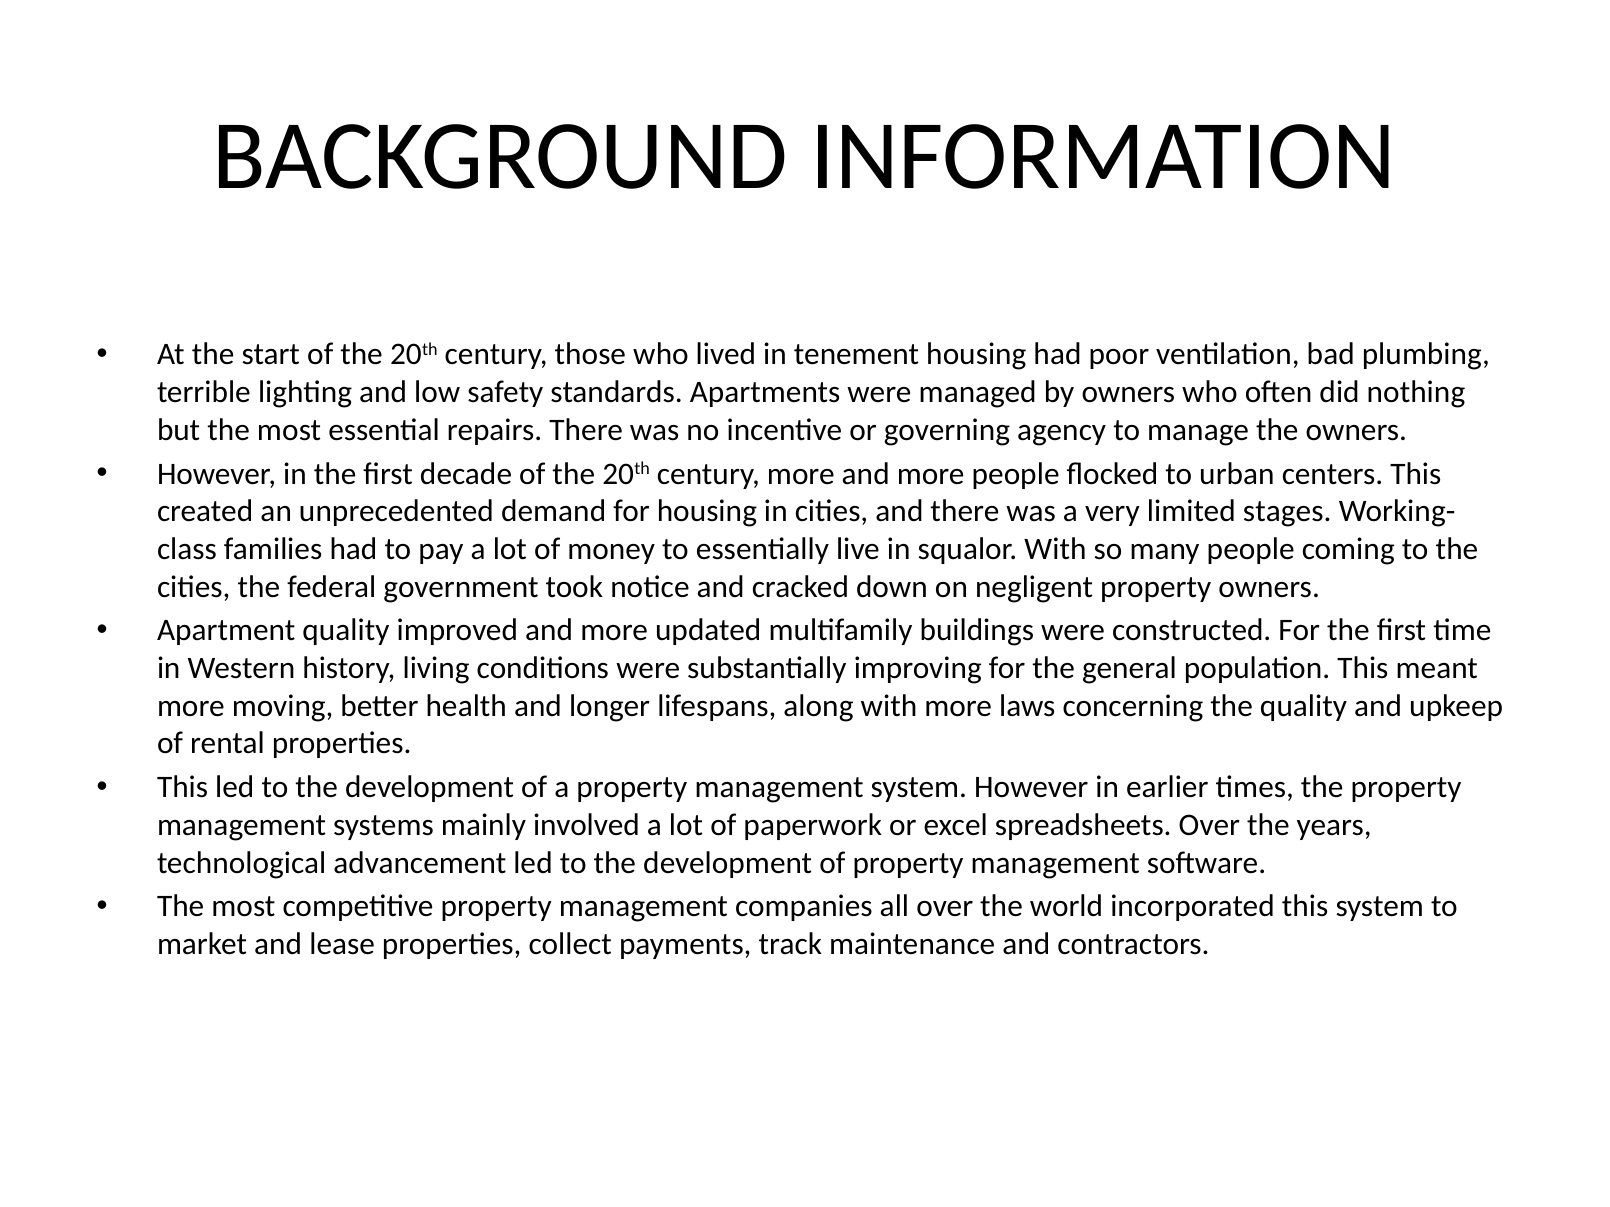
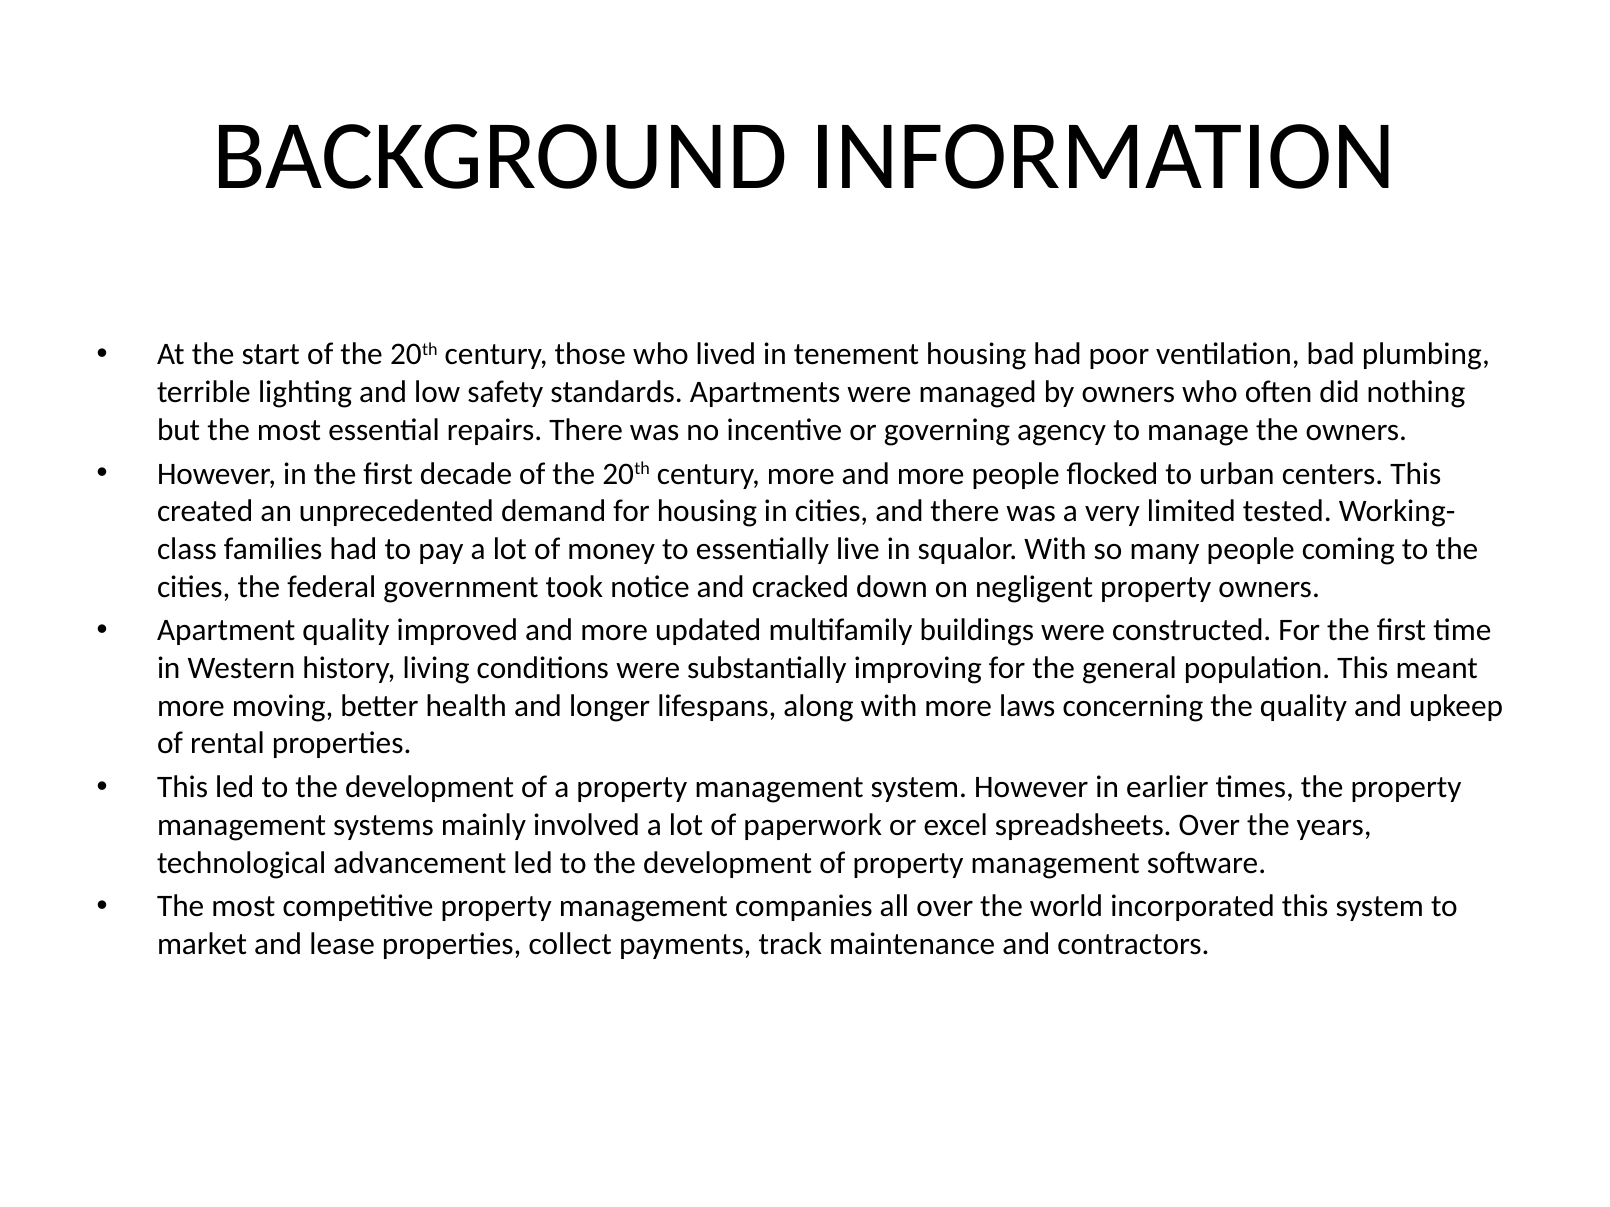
stages: stages -> tested (1287, 512)
